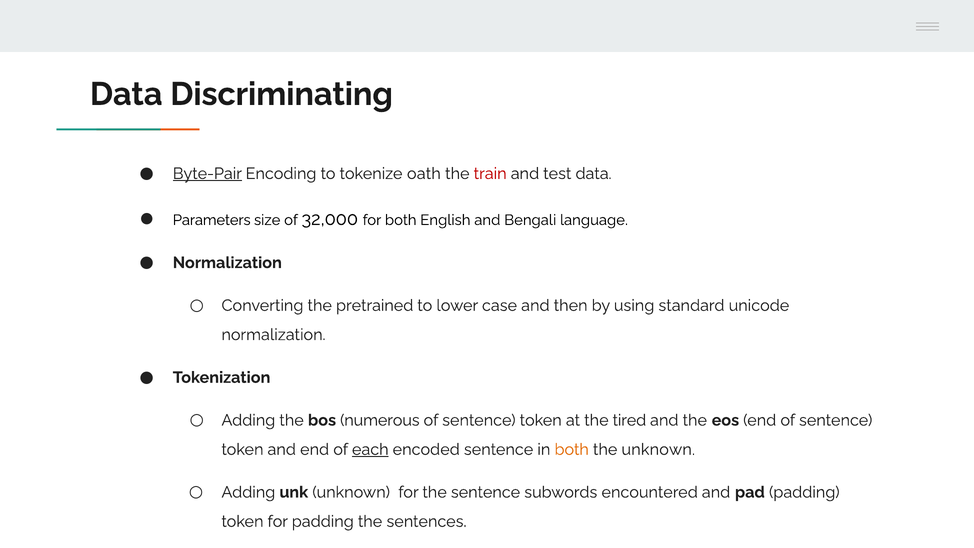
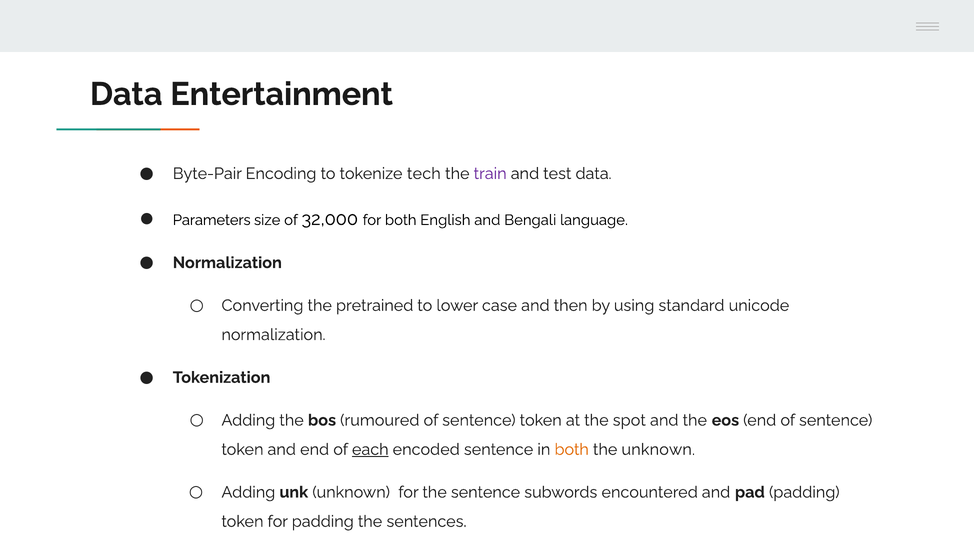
Discriminating: Discriminating -> Entertainment (282, 94)
Byte-Pair underline: present -> none (207, 174)
oath: oath -> tech (424, 174)
train colour: red -> purple (490, 174)
numerous: numerous -> rumoured (380, 420)
tired: tired -> spot (629, 420)
